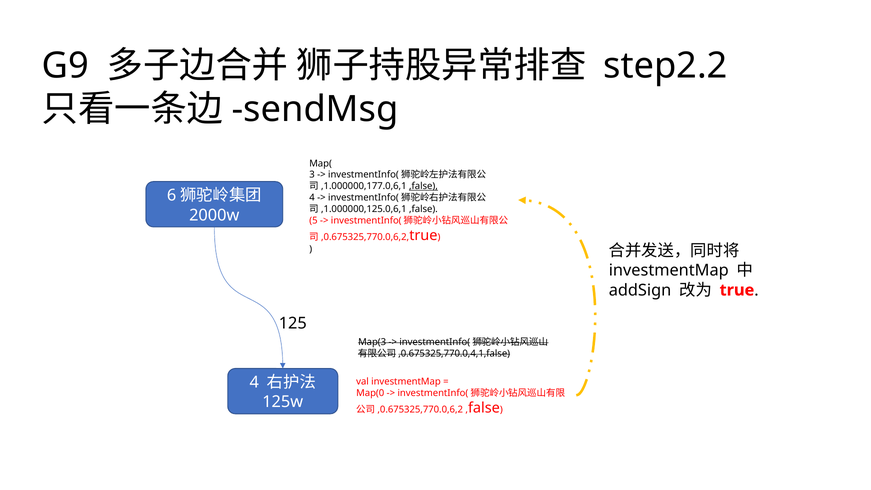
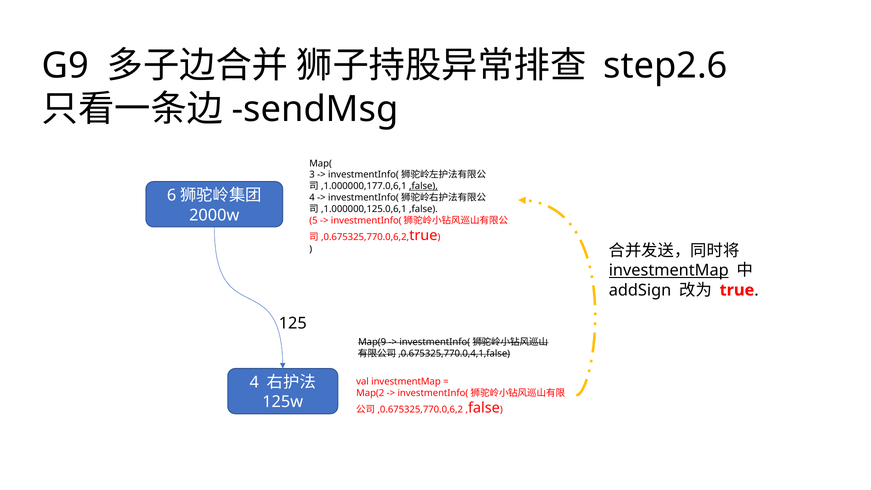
step2.2: step2.2 -> step2.6 (665, 66)
investmentMap underline: none -> present (669, 271)
Map(3: Map(3 -> Map(9 (372, 342)
Map(0: Map(0 -> Map(2 (370, 393)
